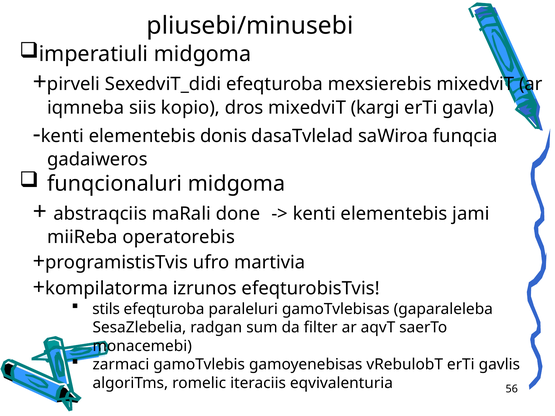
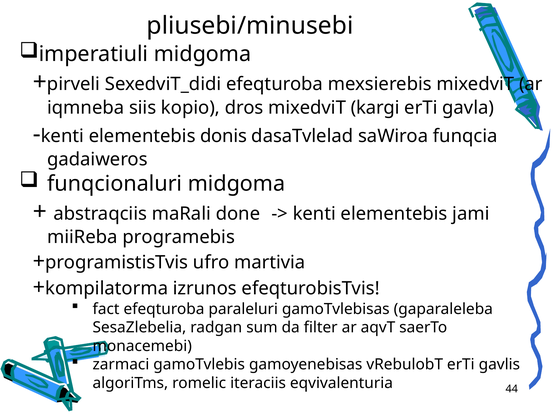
operatorebis: operatorebis -> programebis (179, 237)
stils: stils -> fact (106, 309)
56: 56 -> 44 (512, 389)
